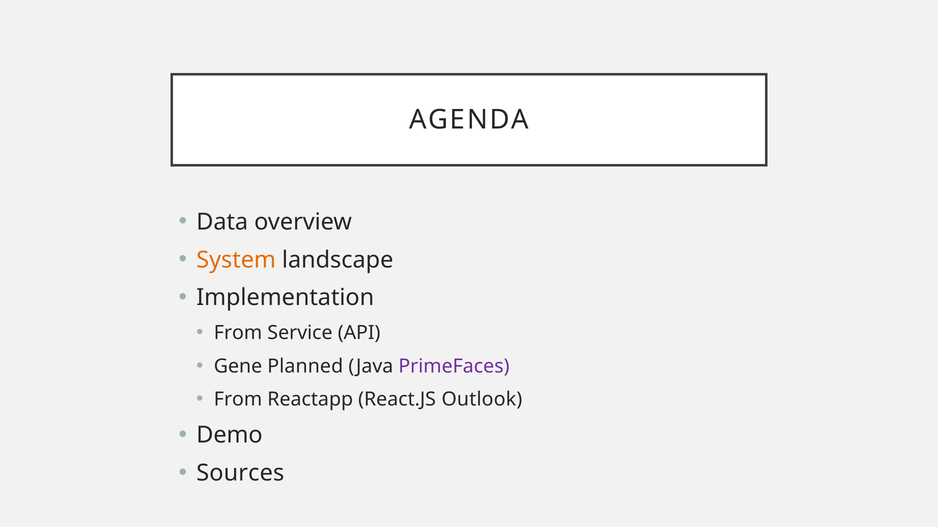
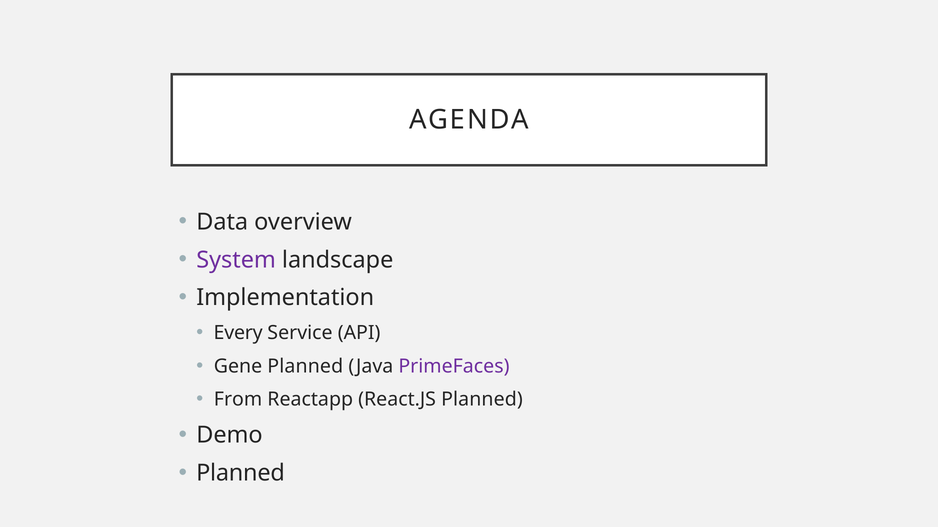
System colour: orange -> purple (236, 260)
From: From -> Every (238, 333)
React.JS Outlook: Outlook -> Planned (482, 400)
Sources: Sources -> Planned (240, 474)
